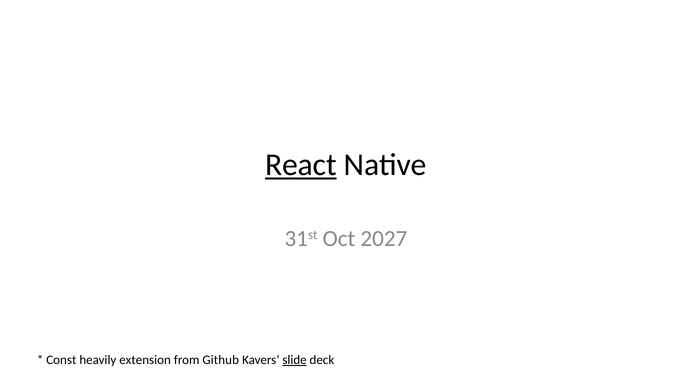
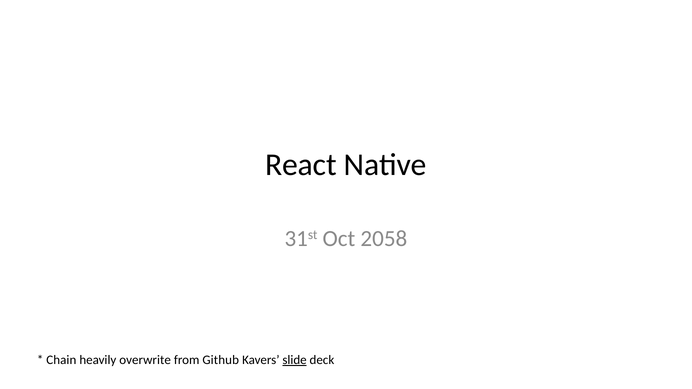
React underline: present -> none (301, 165)
2027: 2027 -> 2058 (384, 239)
Const: Const -> Chain (61, 360)
extension: extension -> overwrite (145, 360)
